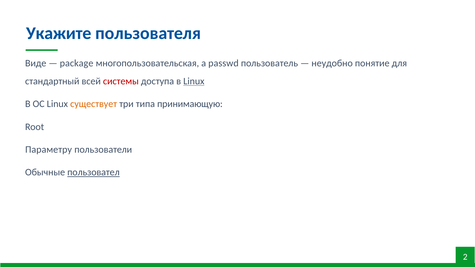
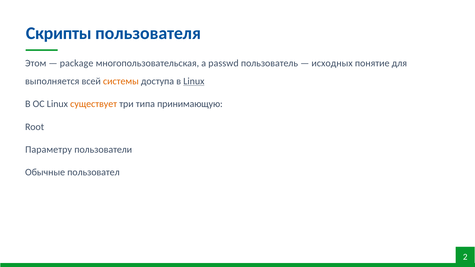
Укажите: Укажите -> Скрипты (59, 33)
Виде: Виде -> Этом (36, 63)
неудобно: неудобно -> исходных (332, 63)
стандартный: стандартный -> выполняется (52, 81)
системы colour: red -> orange (121, 81)
пользовател underline: present -> none (93, 172)
